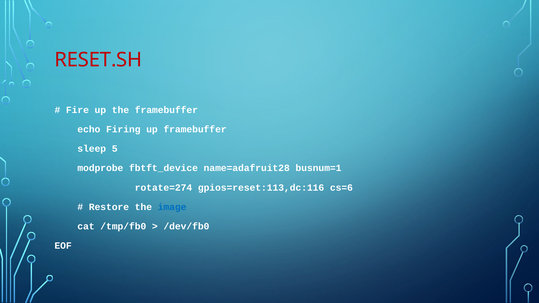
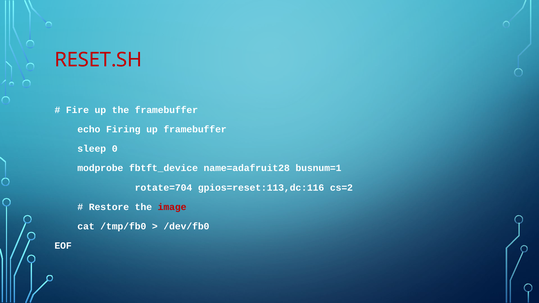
5: 5 -> 0 (115, 149)
rotate=274: rotate=274 -> rotate=704 (163, 188)
cs=6: cs=6 -> cs=2 (341, 188)
image colour: blue -> red (172, 207)
